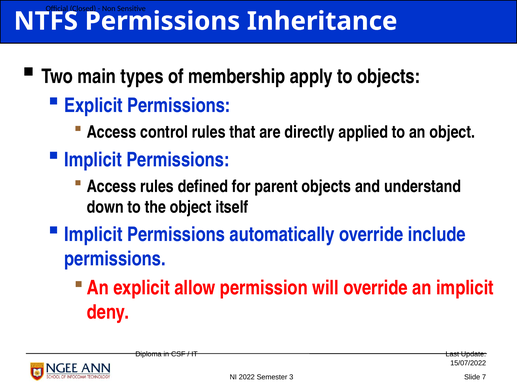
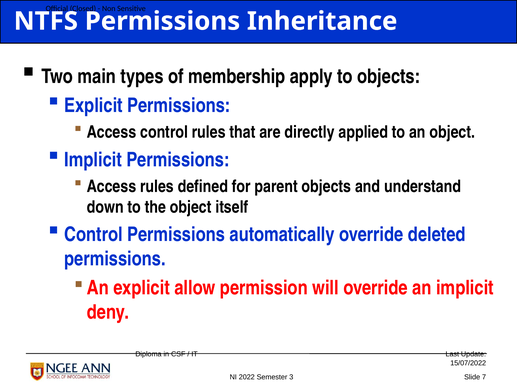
Implicit: Implicit -> Control (94, 235)
include: include -> deleted (437, 235)
